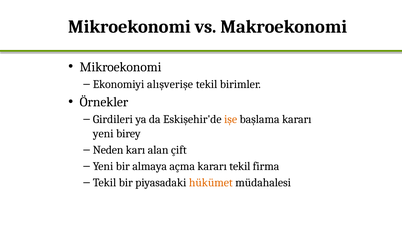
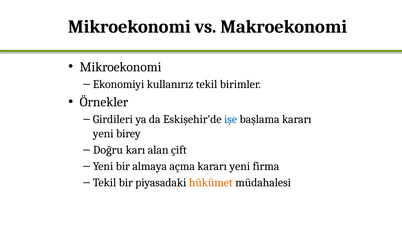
alışverişe: alışverişe -> kullanırız (170, 84)
işe colour: orange -> blue (231, 119)
Neden: Neden -> Doğru (108, 150)
açma kararı tekil: tekil -> yeni (240, 166)
